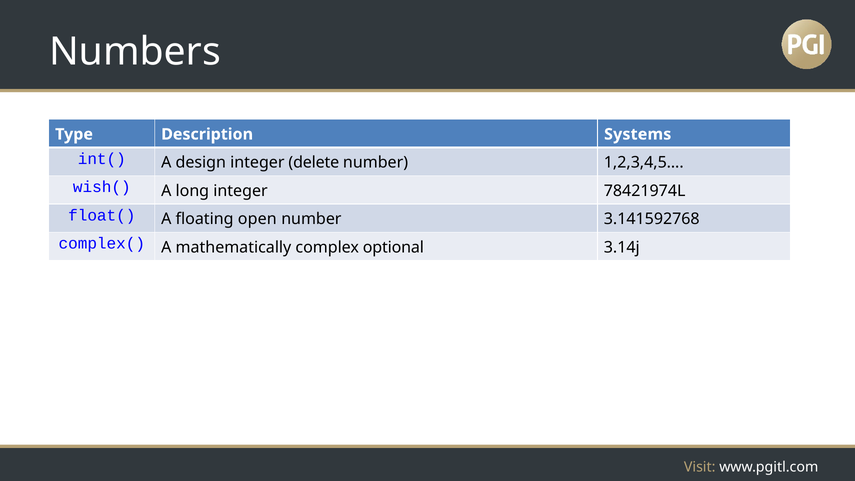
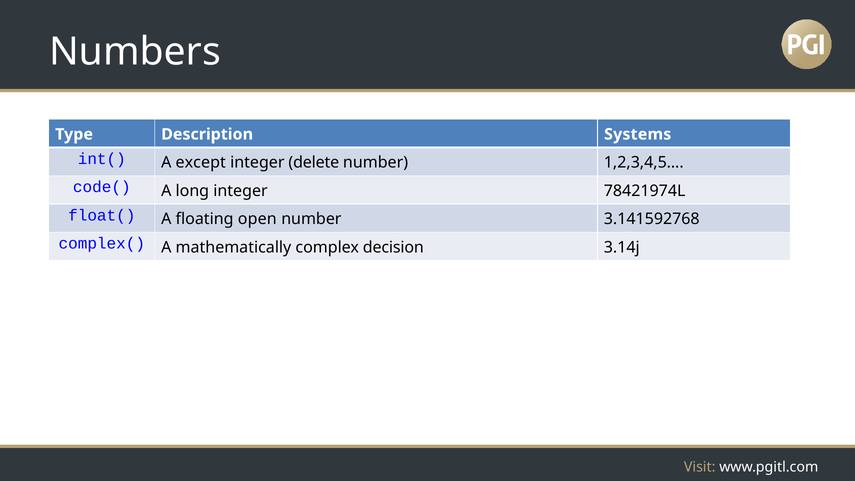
design: design -> except (201, 163)
wish(: wish( -> code( (102, 187)
optional: optional -> decision (393, 247)
